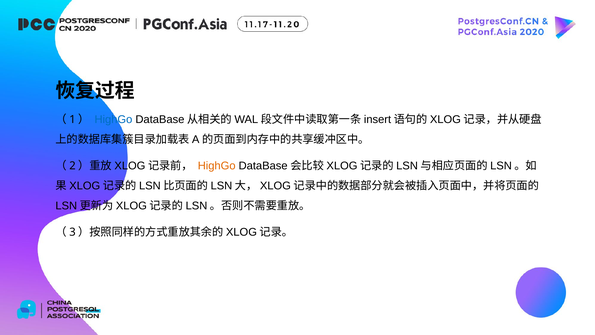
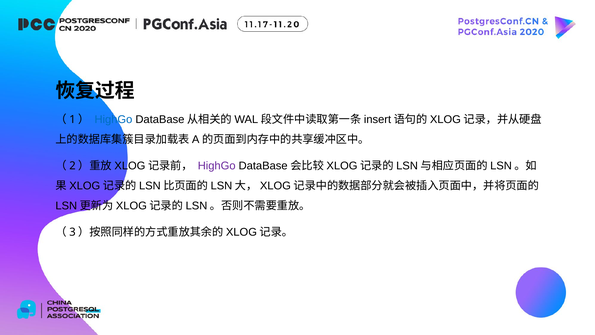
HighGo colour: orange -> purple (217, 166)
